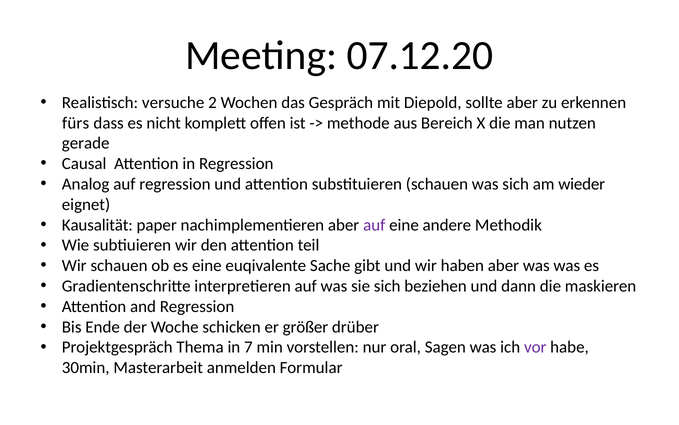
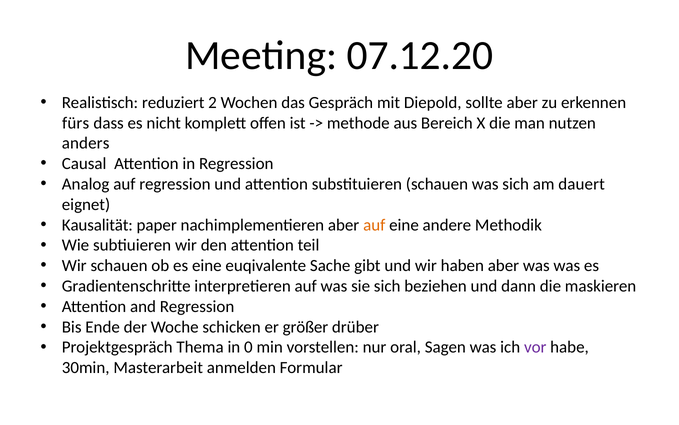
versuche: versuche -> reduziert (173, 102)
gerade: gerade -> anders (86, 143)
wieder: wieder -> dauert (582, 184)
auf colour: purple -> orange (374, 225)
7: 7 -> 0 (248, 347)
